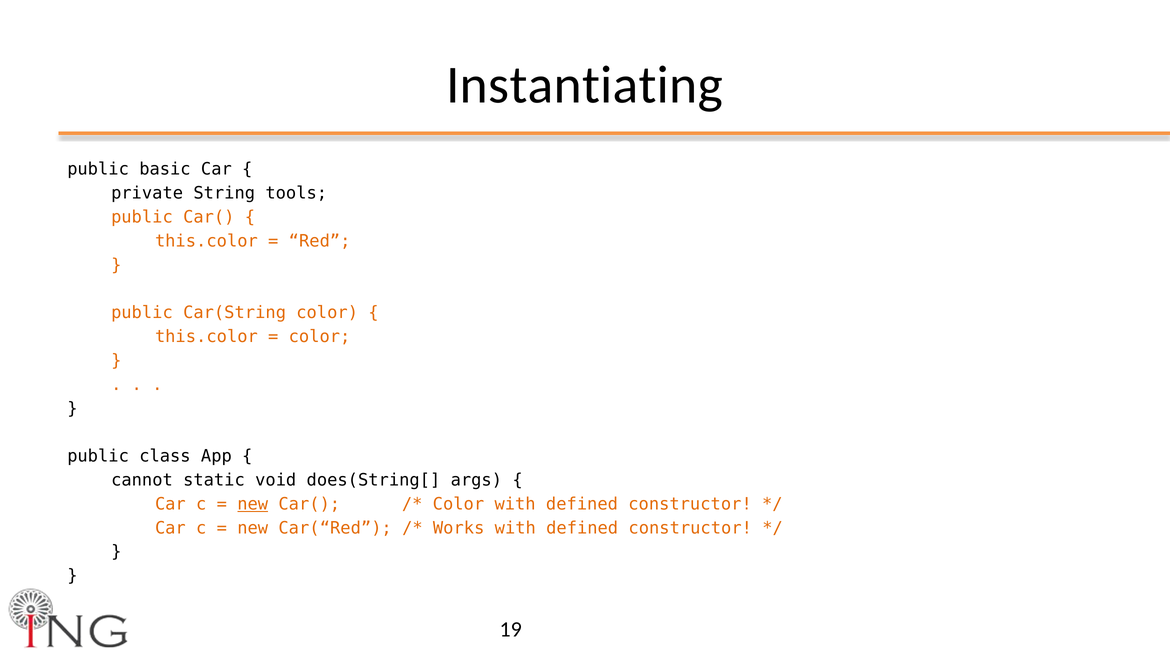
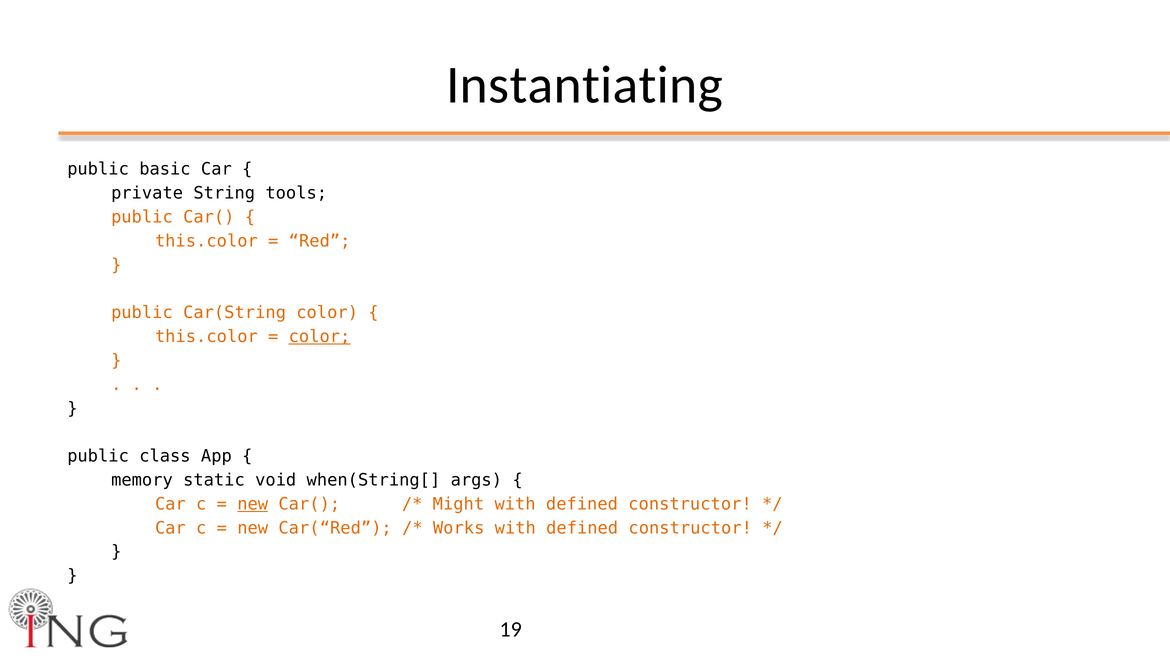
color underline: none -> present (320, 337)
cannot: cannot -> memory (142, 480)
does(String[: does(String[ -> when(String[ (373, 480)
Color: Color -> Might (458, 504)
